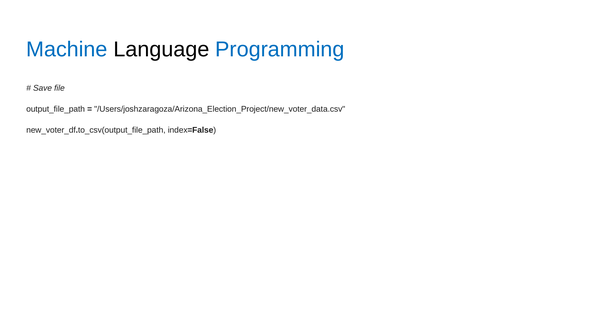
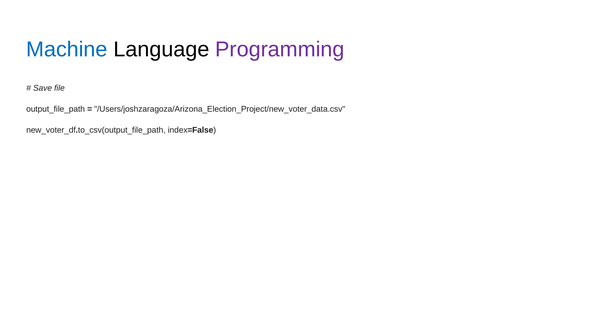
Programming colour: blue -> purple (280, 49)
